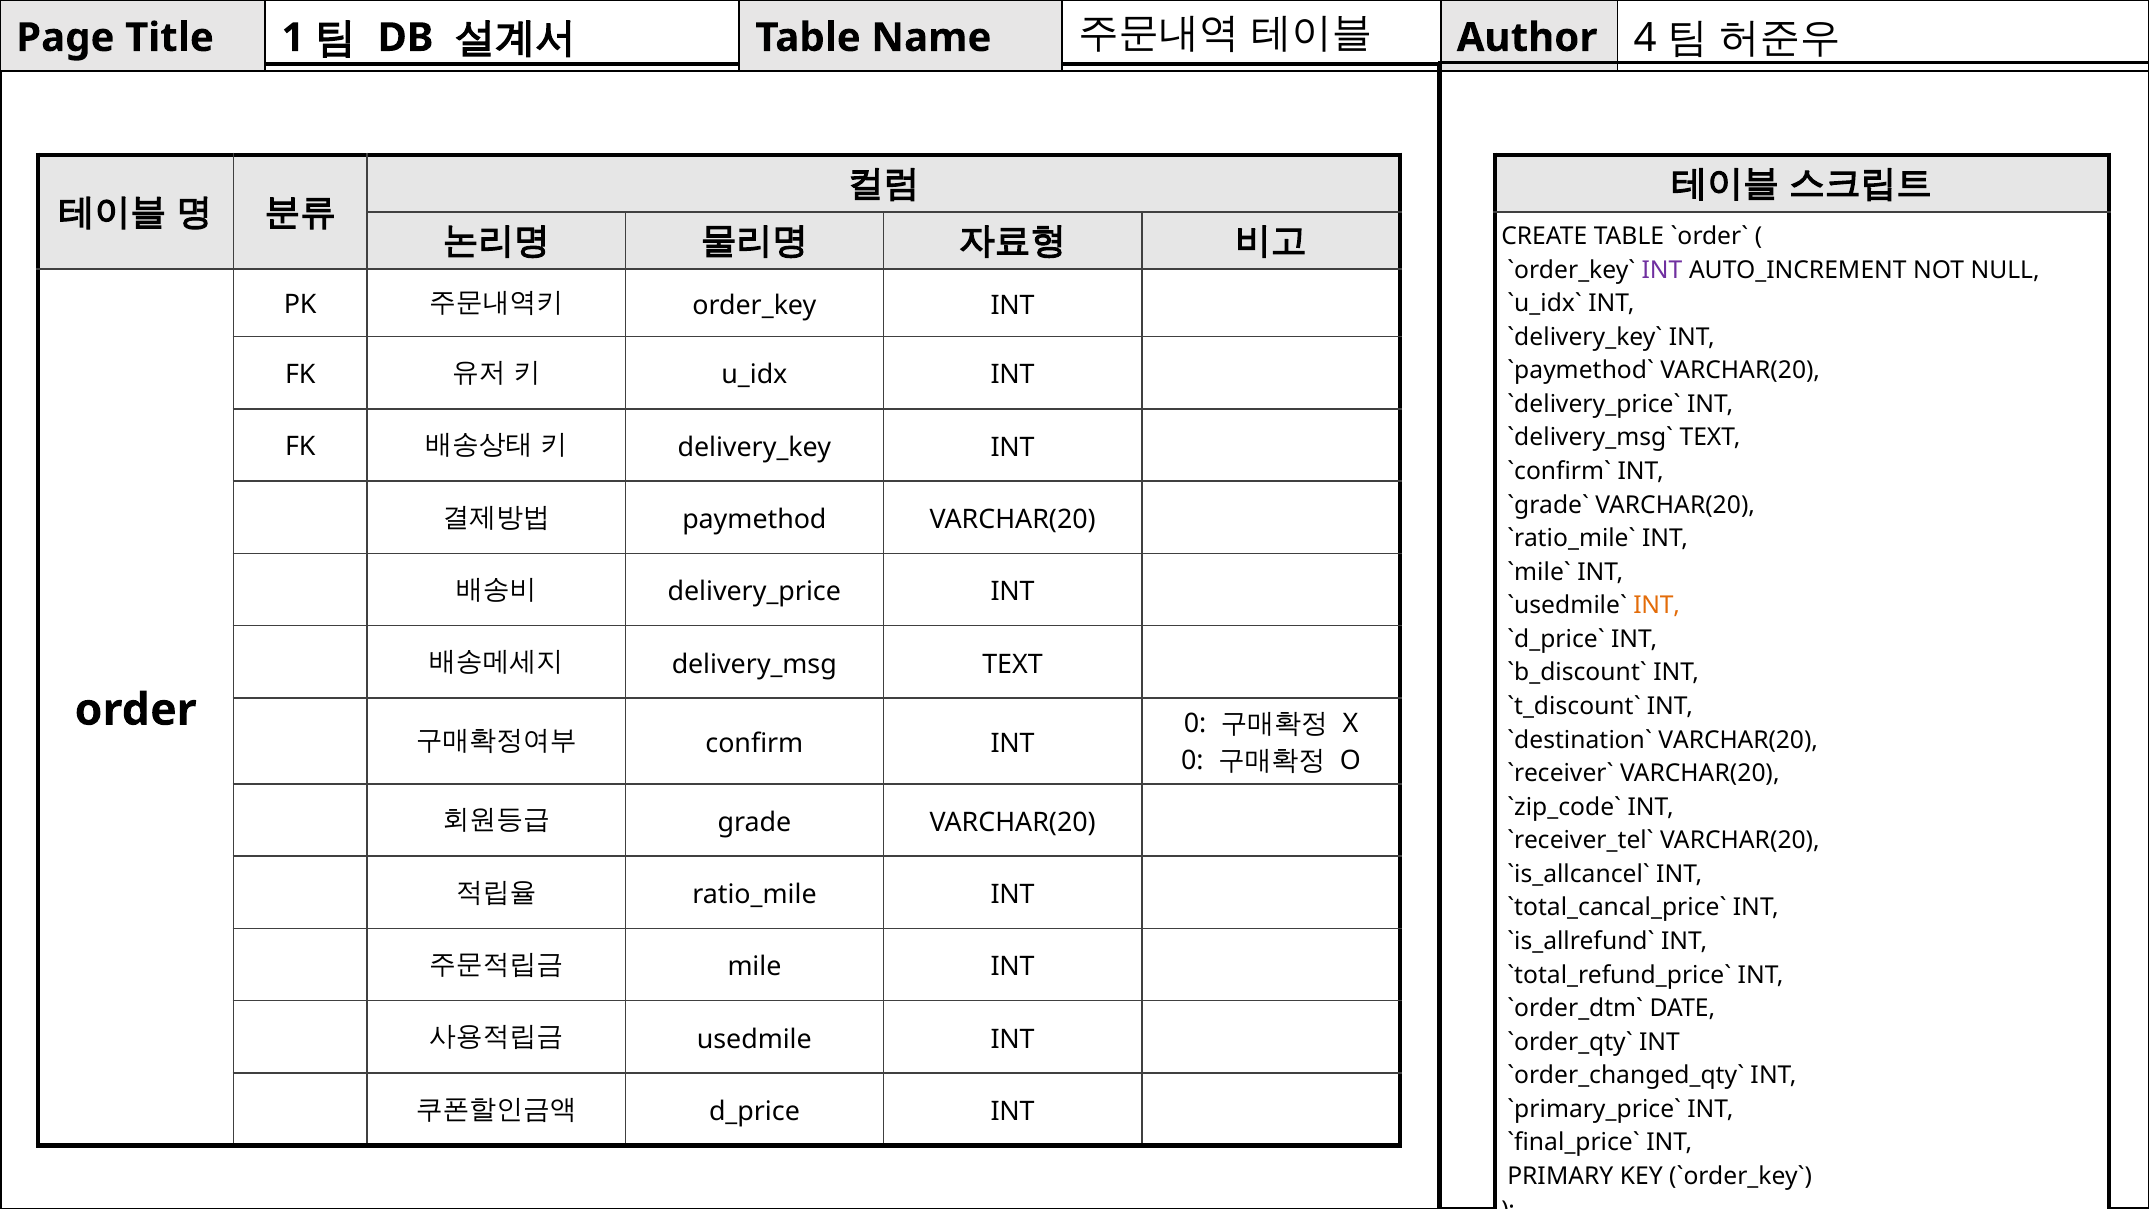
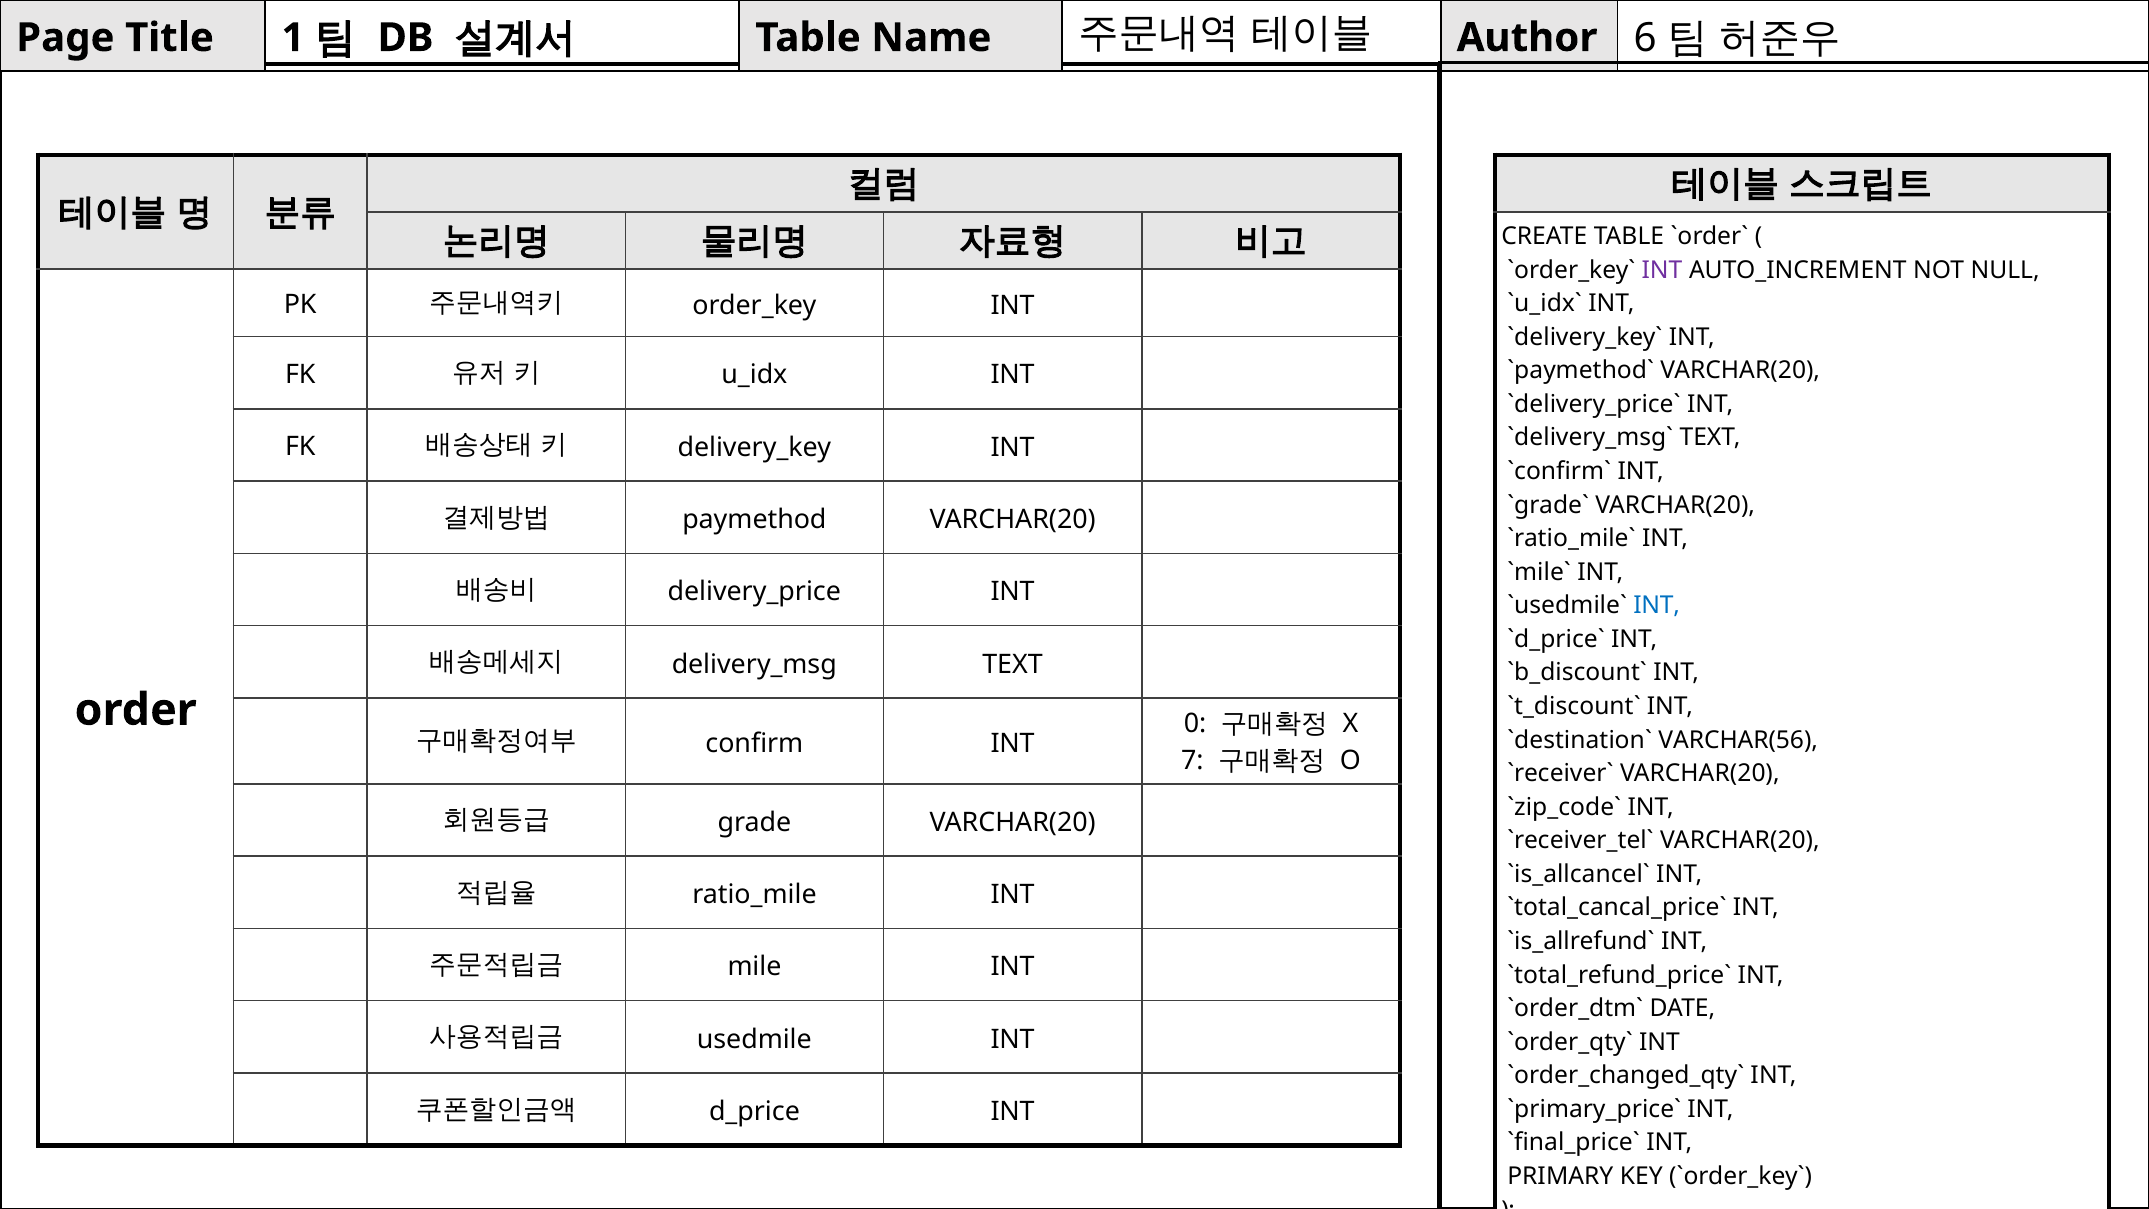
4: 4 -> 6 (1645, 38)
INT colour: orange -> blue (1657, 606)
VARCHAR(20: VARCHAR(20 -> VARCHAR(56 (1738, 740)
0: 0 -> 7 (1192, 761)
